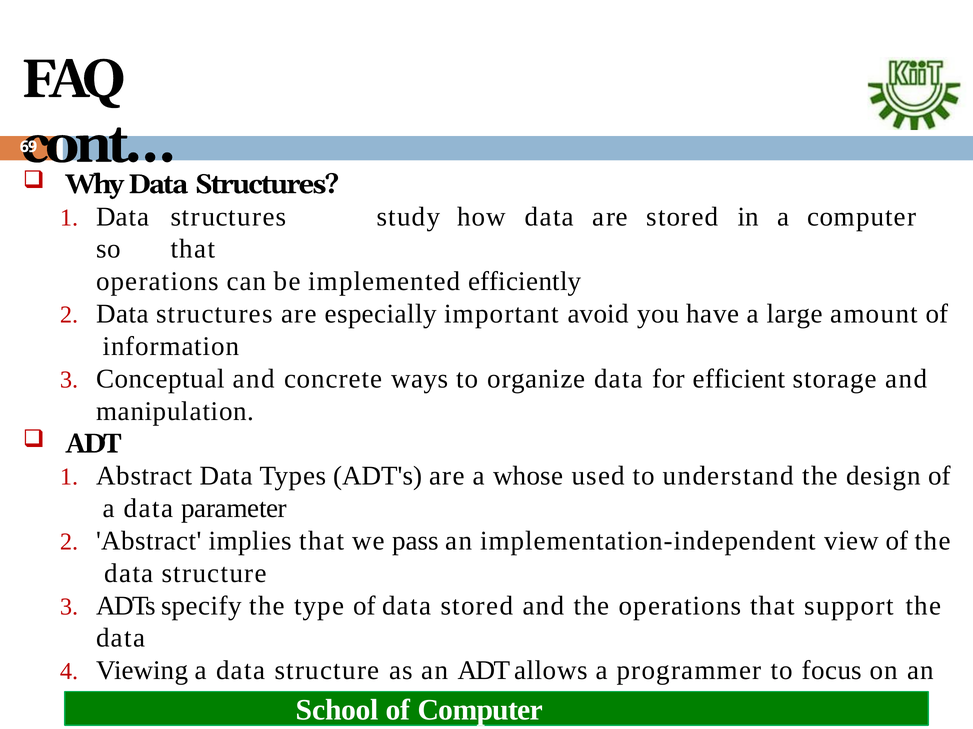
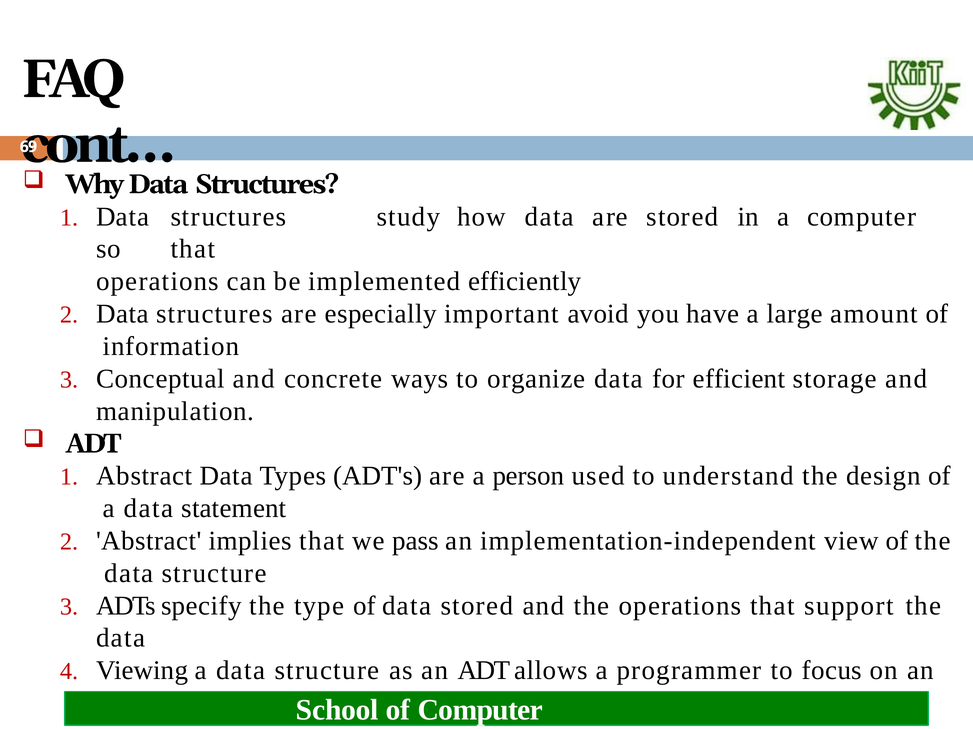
whose: whose -> person (528, 477)
parameter: parameter -> statement (234, 509)
